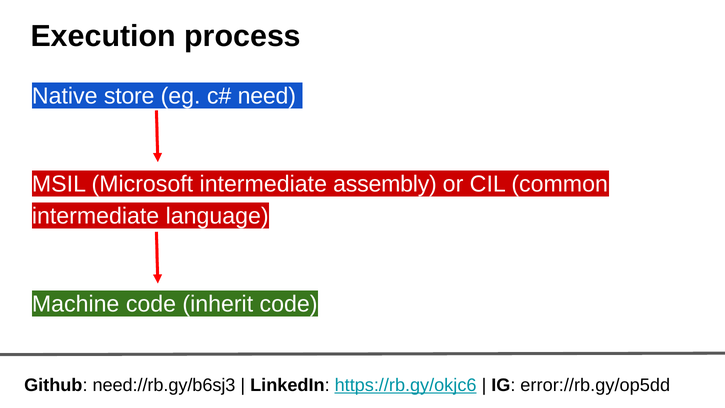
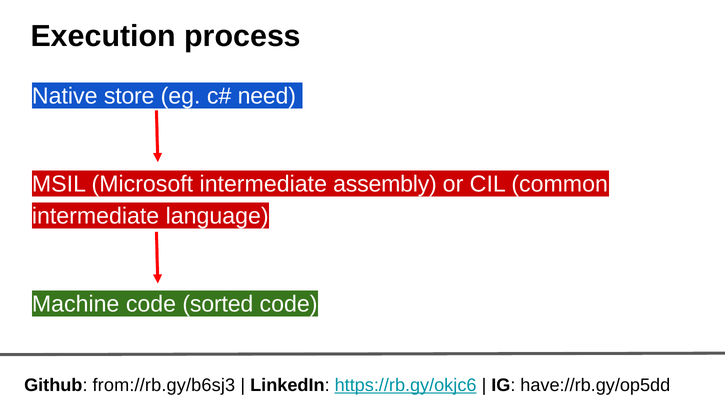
inherit: inherit -> sorted (218, 304)
need://rb.gy/b6sj3: need://rb.gy/b6sj3 -> from://rb.gy/b6sj3 (164, 385)
error://rb.gy/op5dd: error://rb.gy/op5dd -> have://rb.gy/op5dd (595, 385)
